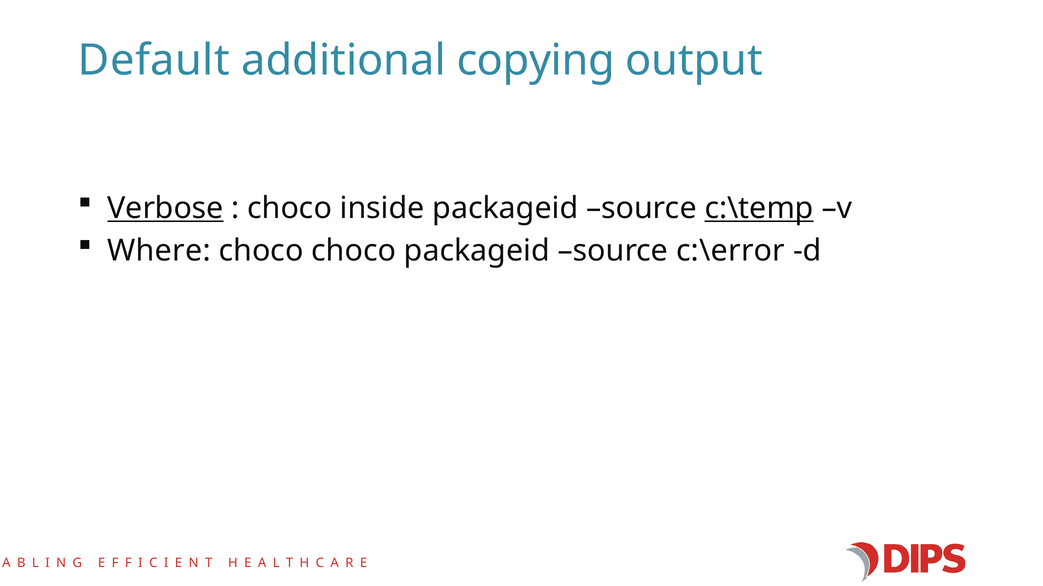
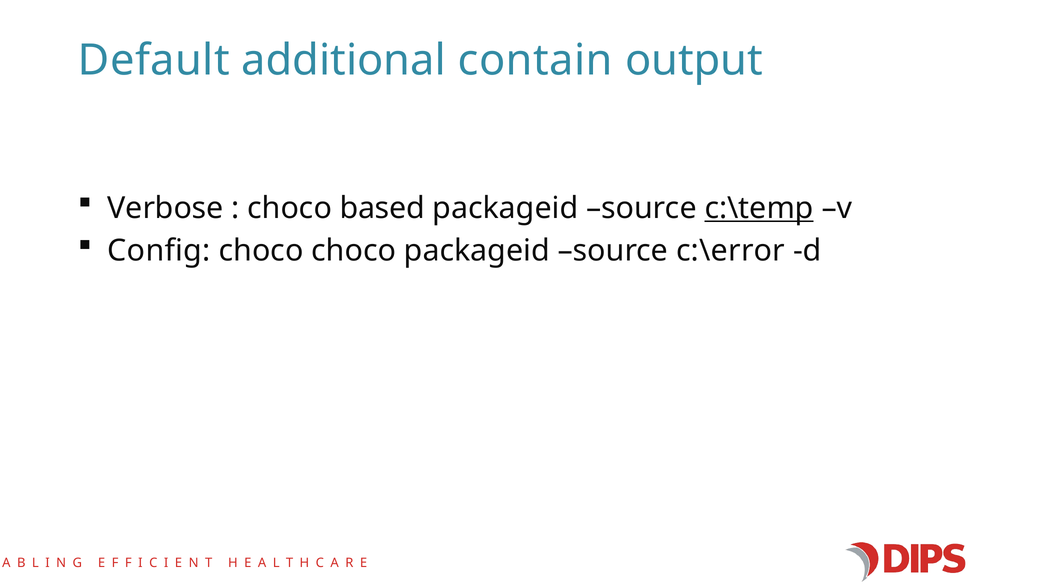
copying: copying -> contain (535, 60)
Verbose underline: present -> none (165, 208)
inside: inside -> based (382, 208)
Where: Where -> Config (159, 251)
